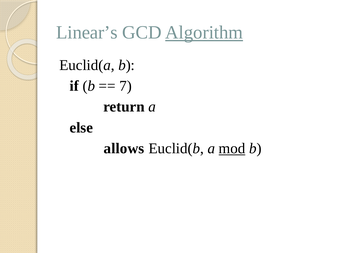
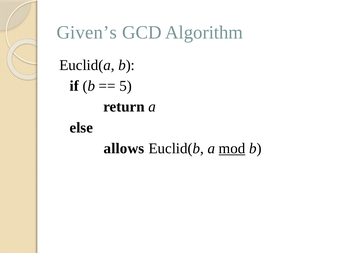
Linear’s: Linear’s -> Given’s (87, 32)
Algorithm underline: present -> none (204, 32)
7: 7 -> 5 (126, 86)
